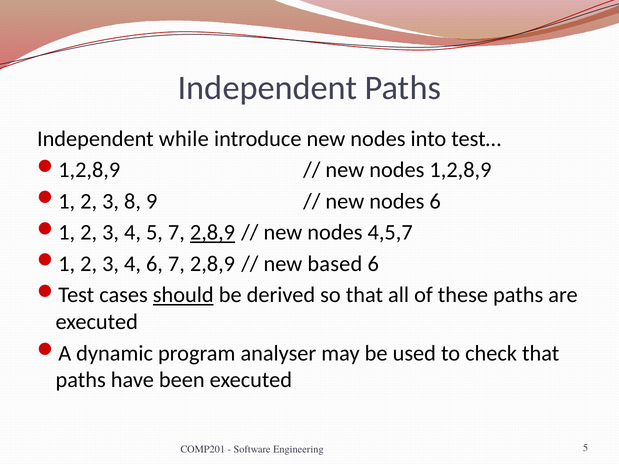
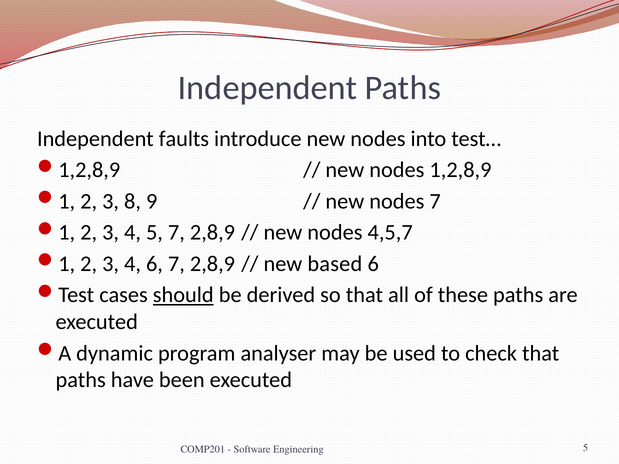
while: while -> faults (184, 139)
nodes 6: 6 -> 7 (435, 201)
2,8,9 underline: present -> none (212, 233)
